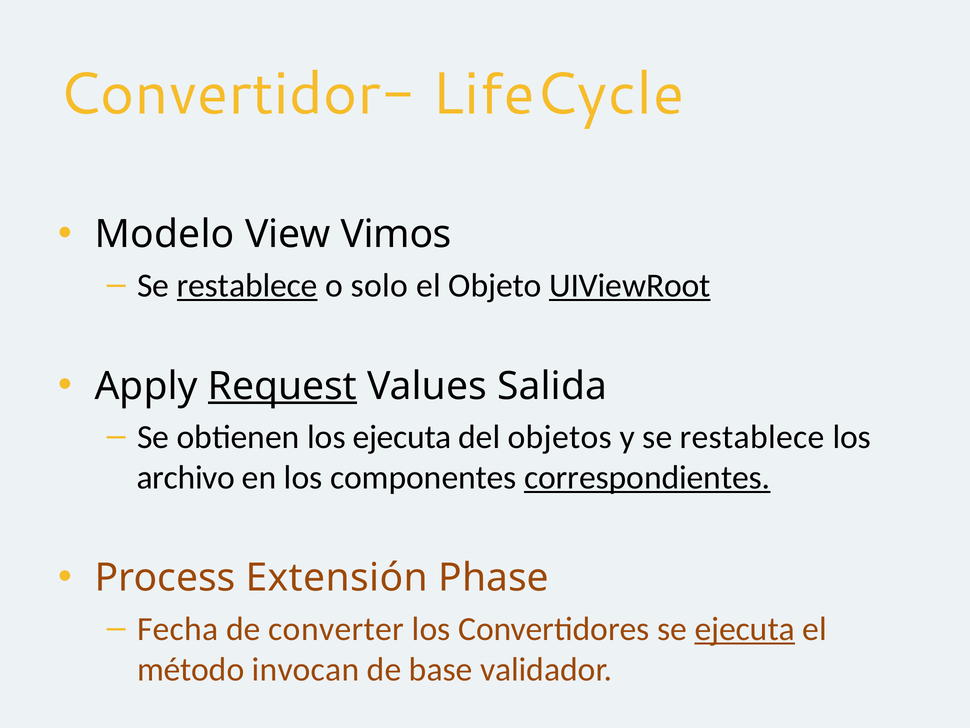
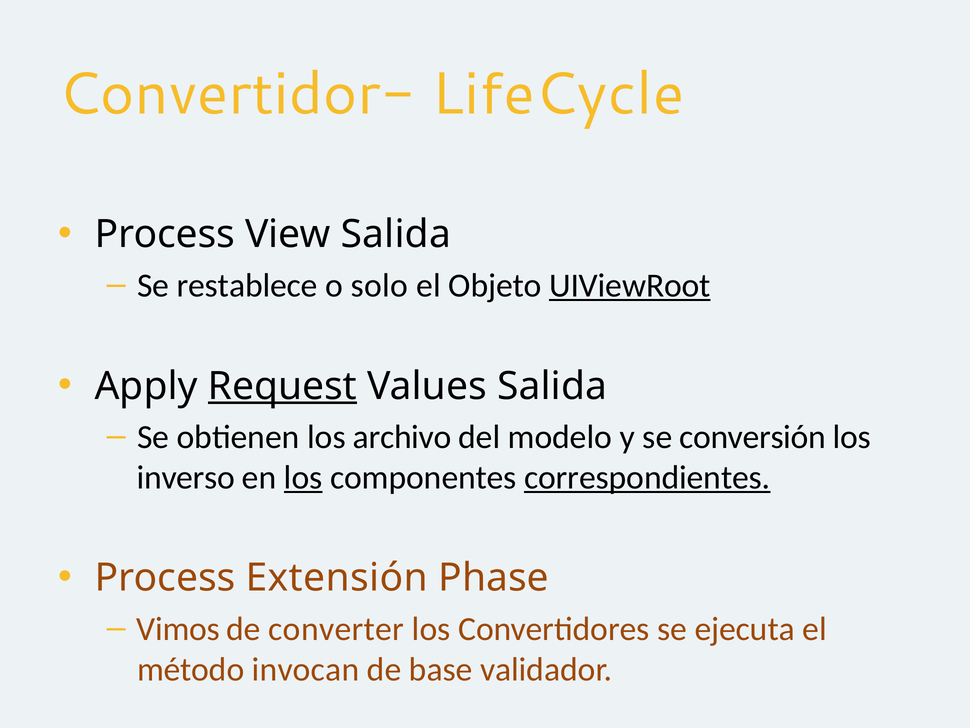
Modelo: Modelo -> Process (165, 234)
View Vimos: Vimos -> Salida (396, 234)
restablece underline: present -> none (247, 285)
los ejecuta: ejecuta -> archivo (402, 437)
objetos: objetos -> modelo (560, 437)
y se restablece: restablece -> conversión (753, 437)
archivo: archivo -> inverso (186, 477)
los underline: none -> present (303, 477)
Fecha: Fecha -> Vimos (178, 629)
ejecuta underline: present -> none (745, 629)
